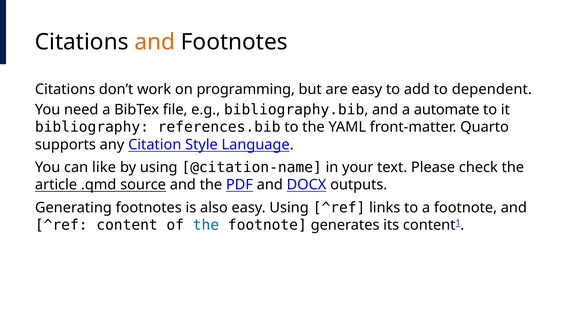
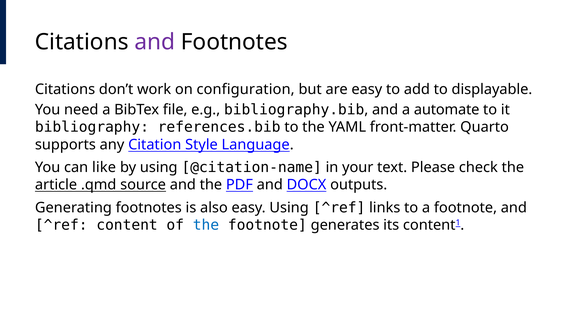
and colour: orange -> purple (155, 42)
programming: programming -> configuration (246, 89)
dependent: dependent -> displayable (492, 89)
